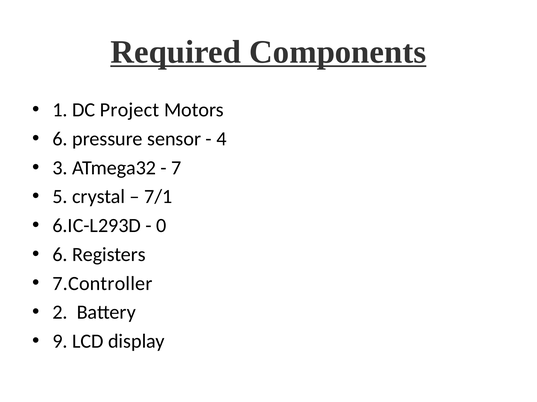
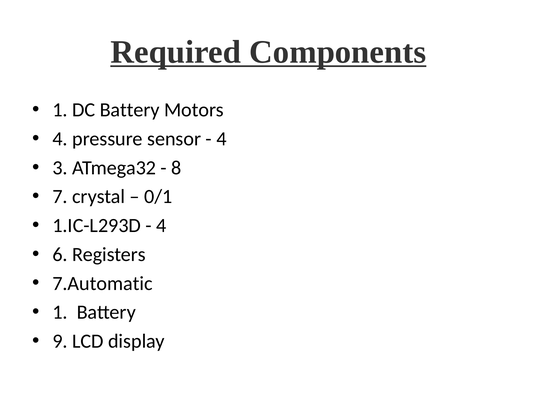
DC Project: Project -> Battery (130, 110)
6: 6 -> 4 (60, 139)
7: 7 -> 8 (176, 168)
5: 5 -> 7 (60, 197)
7/1: 7/1 -> 0/1 (158, 197)
6.IC-L293D: 6.IC-L293D -> 1.IC-L293D (97, 226)
0: 0 -> 4 (161, 226)
7.Controller: 7.Controller -> 7.Automatic (103, 284)
2: 2 -> 1 (60, 313)
